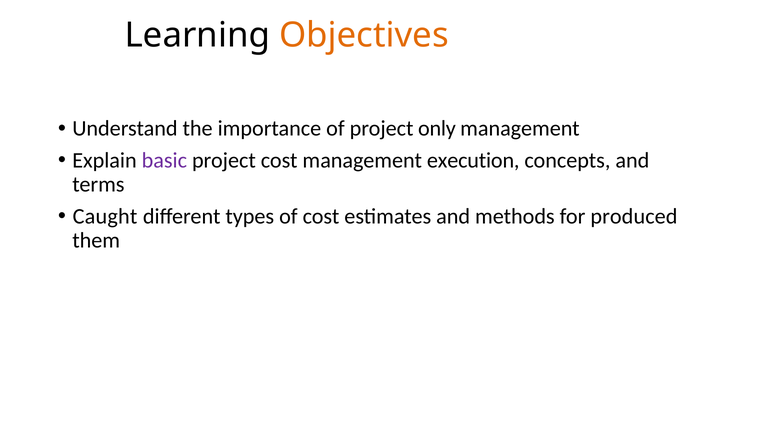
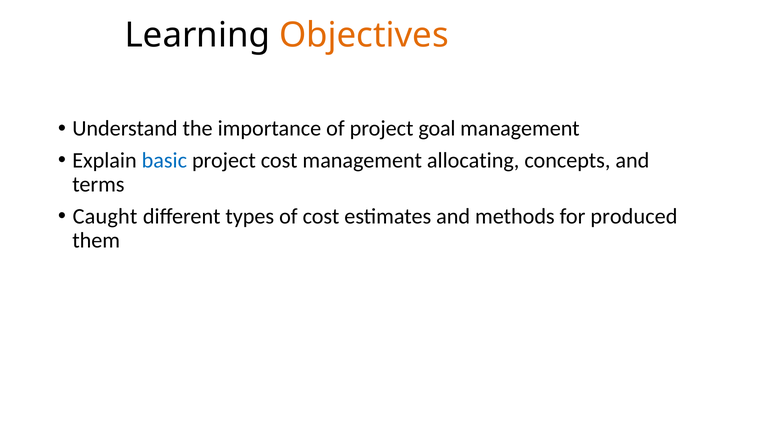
only: only -> goal (437, 129)
basic colour: purple -> blue (164, 161)
execution: execution -> allocating (473, 161)
